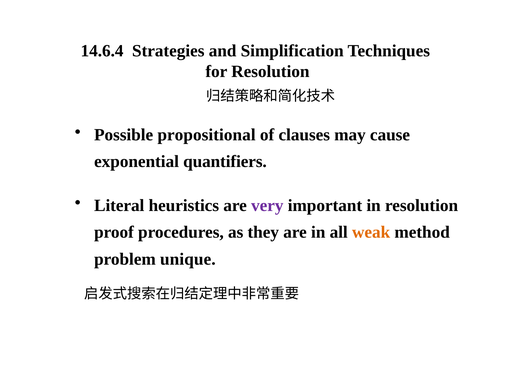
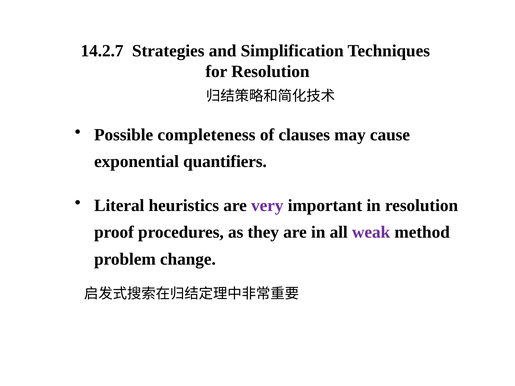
14.6.4: 14.6.4 -> 14.2.7 (102, 51)
propositional: propositional -> completeness (206, 135)
weak colour: orange -> purple (371, 232)
unique: unique -> change (188, 259)
